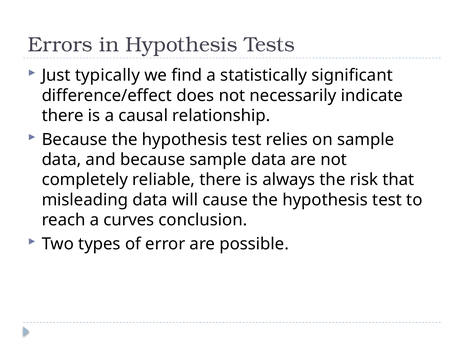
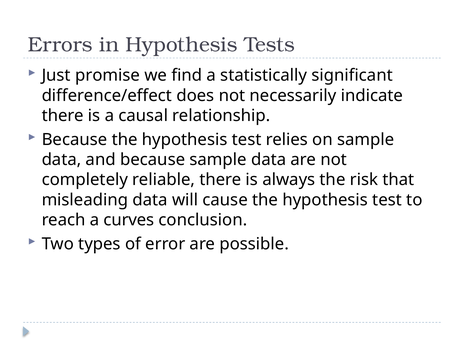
typically: typically -> promise (108, 75)
